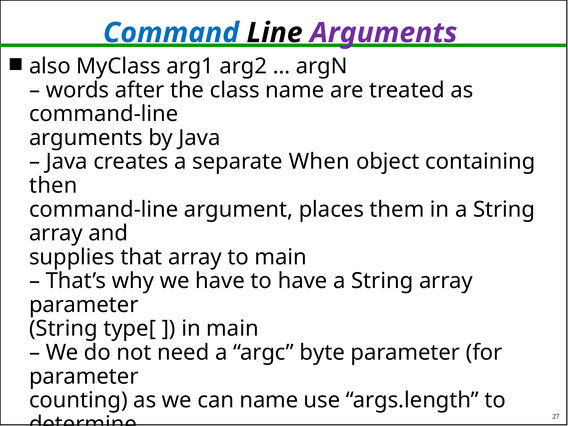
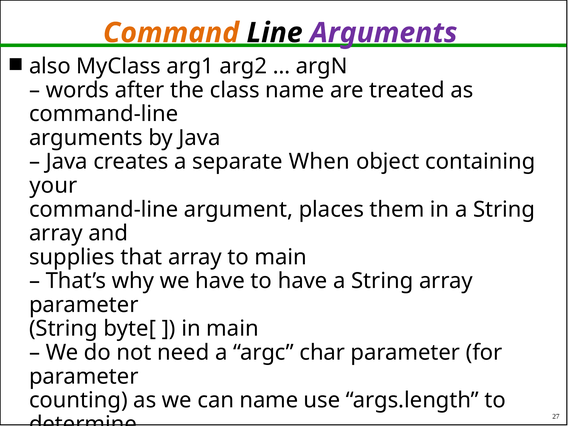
Command colour: blue -> orange (171, 33)
then: then -> your (53, 186)
type[: type[ -> byte[ (130, 329)
byte: byte -> char (322, 353)
